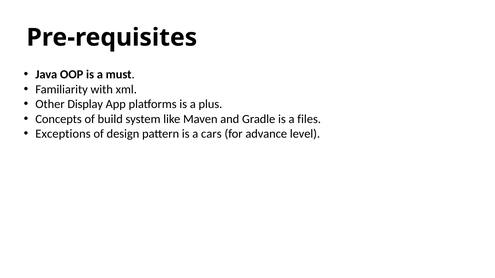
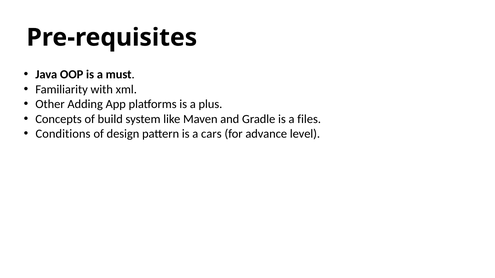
Display: Display -> Adding (85, 104)
Exceptions: Exceptions -> Conditions (63, 134)
